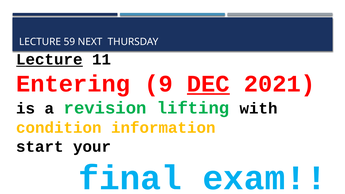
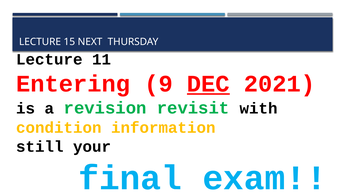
59: 59 -> 15 (69, 42)
Lecture underline: present -> none (49, 60)
lifting: lifting -> revisit (193, 108)
start: start -> still (40, 147)
